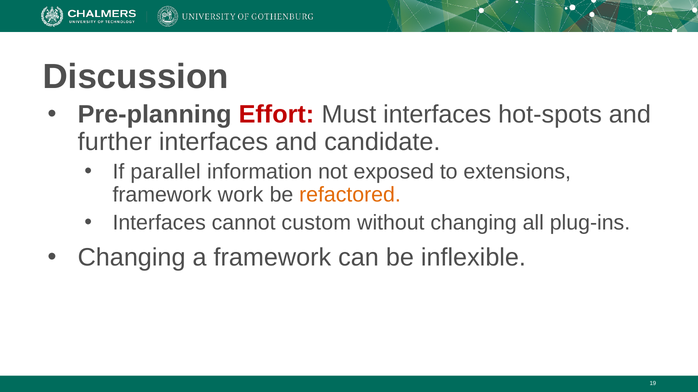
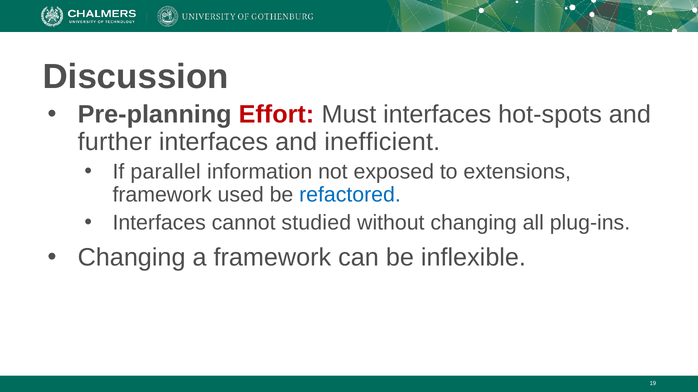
candidate: candidate -> inefficient (382, 142)
work: work -> used (241, 195)
refactored colour: orange -> blue (350, 195)
custom: custom -> studied (316, 223)
